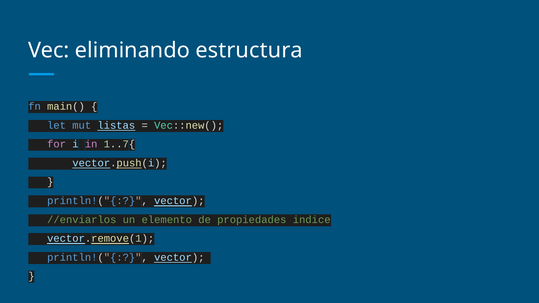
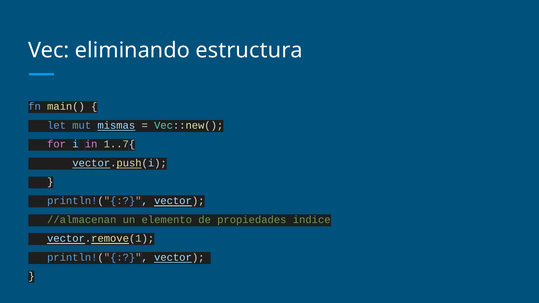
listas: listas -> mismas (116, 125)
//enviarlos: //enviarlos -> //almacenan (82, 220)
